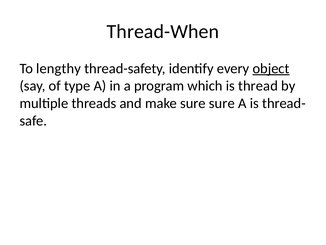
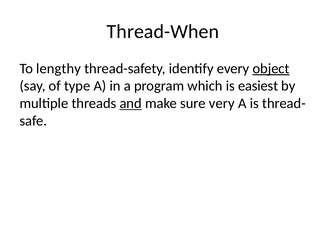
thread: thread -> easiest (258, 86)
and underline: none -> present (131, 103)
sure sure: sure -> very (222, 103)
